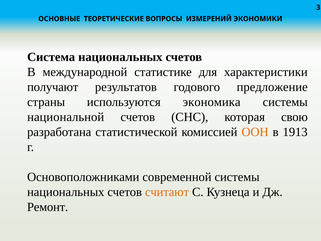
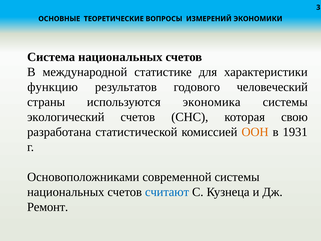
получают: получают -> функцию (53, 87)
предложение: предложение -> человеческий (272, 87)
национальной: национальной -> экологический (66, 117)
1913: 1913 -> 1931 (295, 132)
считают colour: orange -> blue (167, 192)
